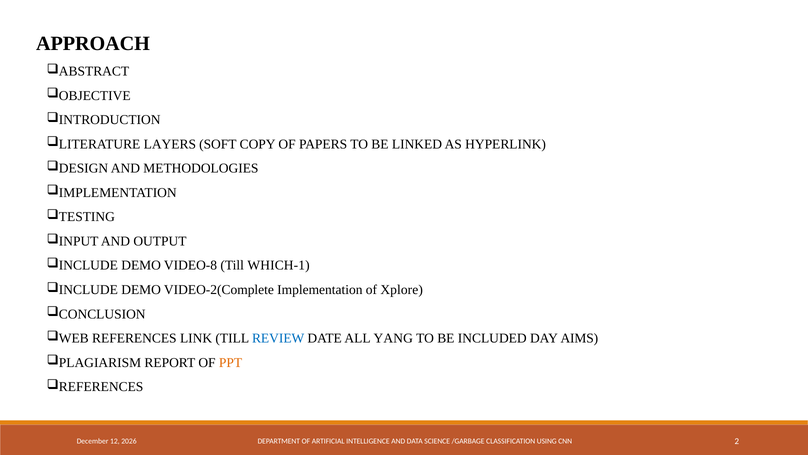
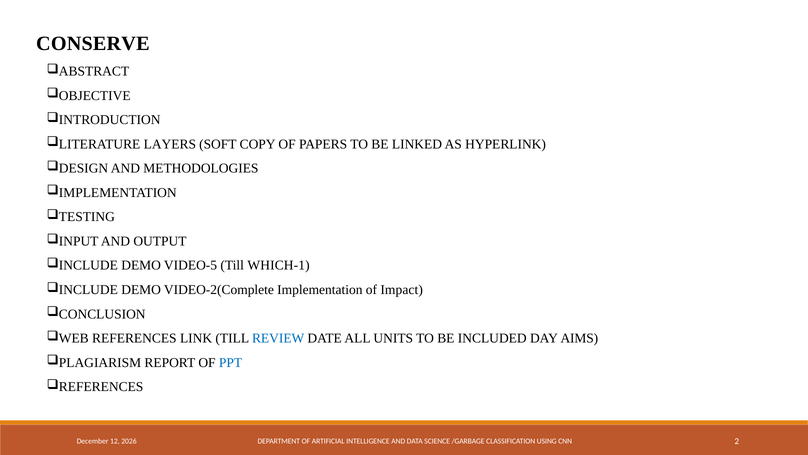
APPROACH: APPROACH -> CONSERVE (93, 44)
VIDEO-8: VIDEO-8 -> VIDEO-5 (191, 265)
Xplore: Xplore -> Impact (402, 289)
YANG: YANG -> UNITS (393, 338)
PPT colour: orange -> blue (231, 362)
